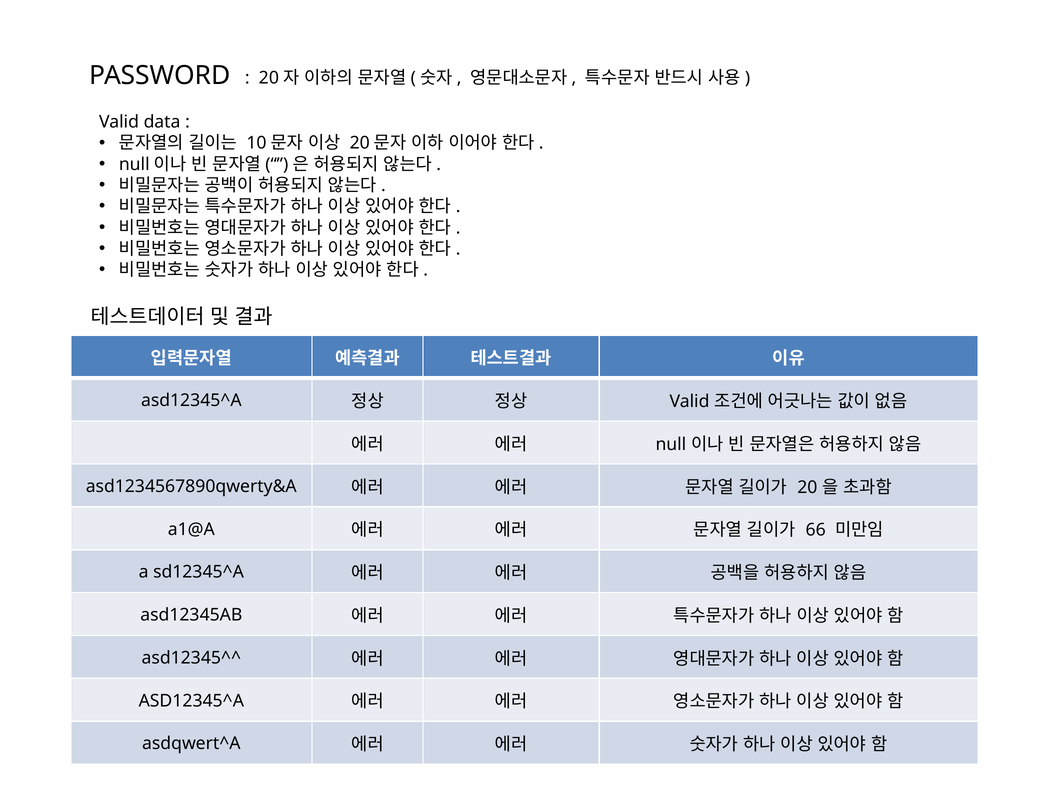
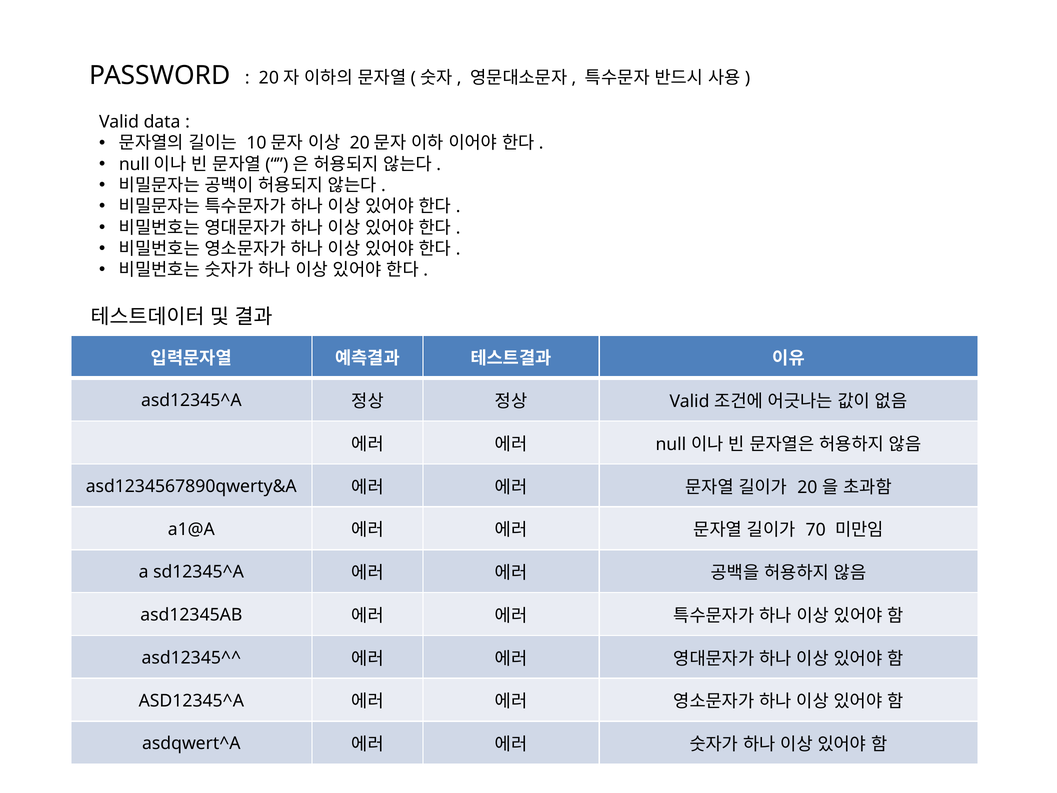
66: 66 -> 70 (816, 530)
